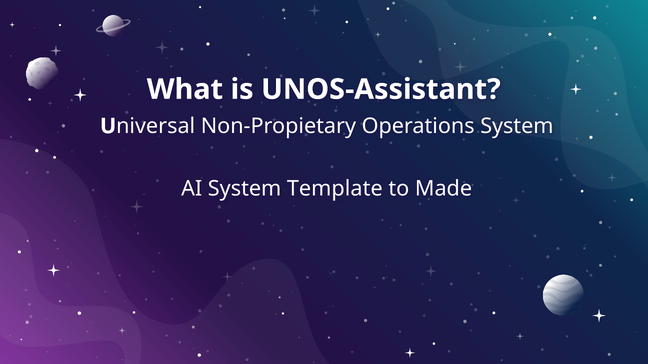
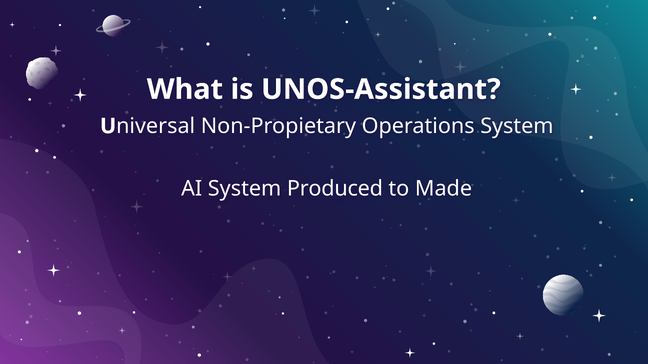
Template: Template -> Produced (335, 189)
